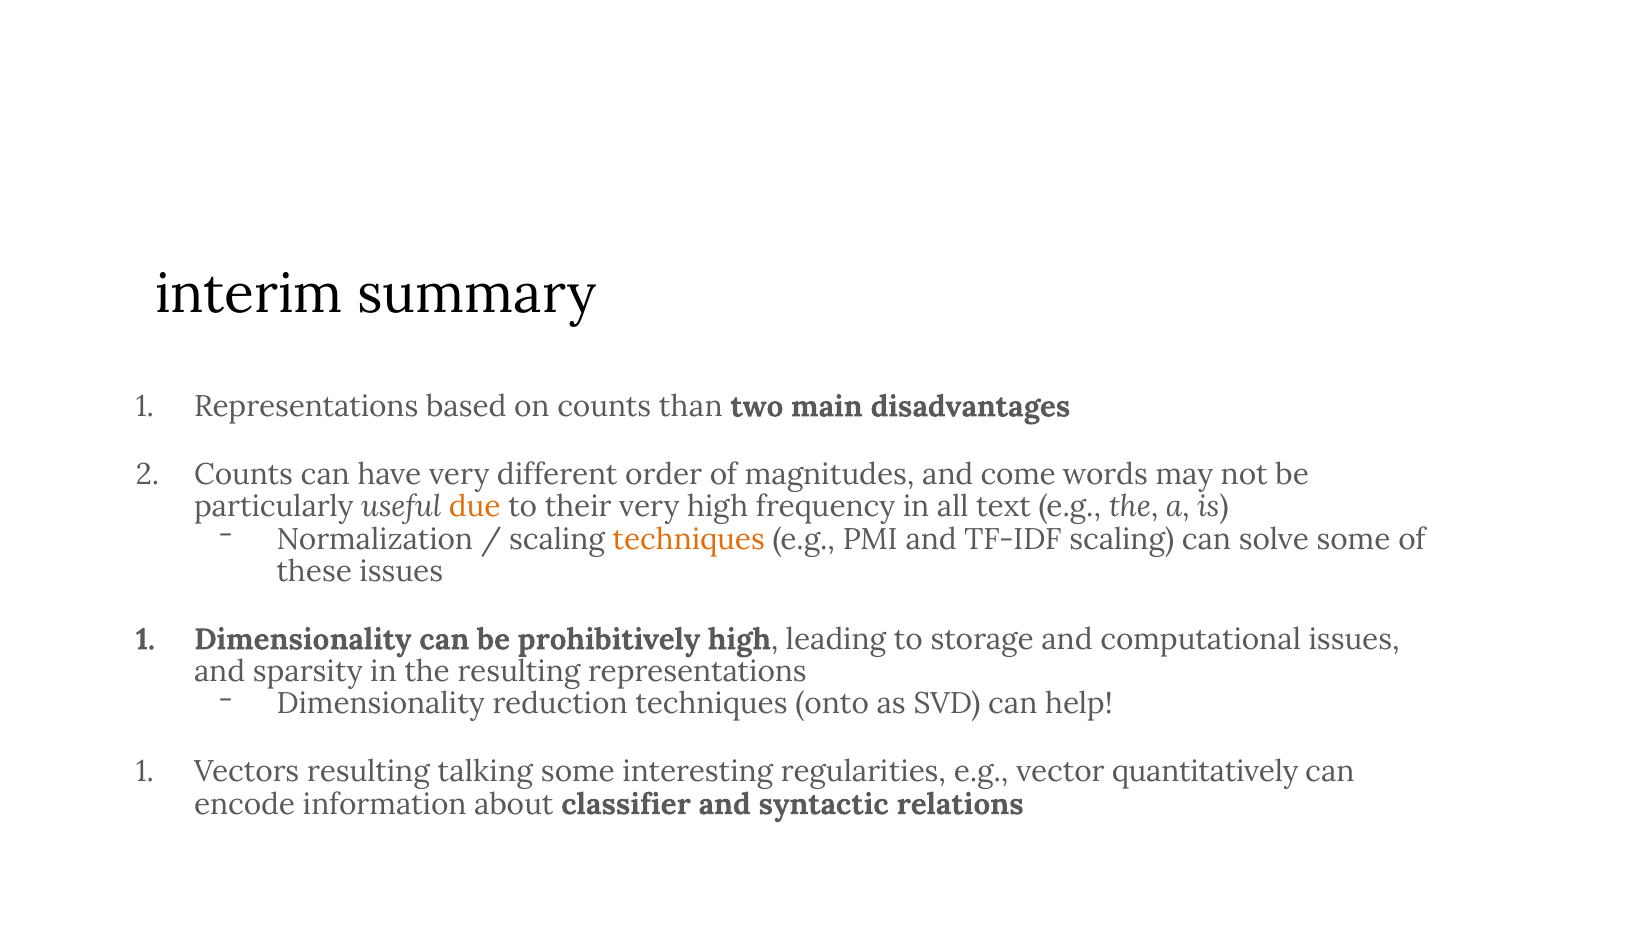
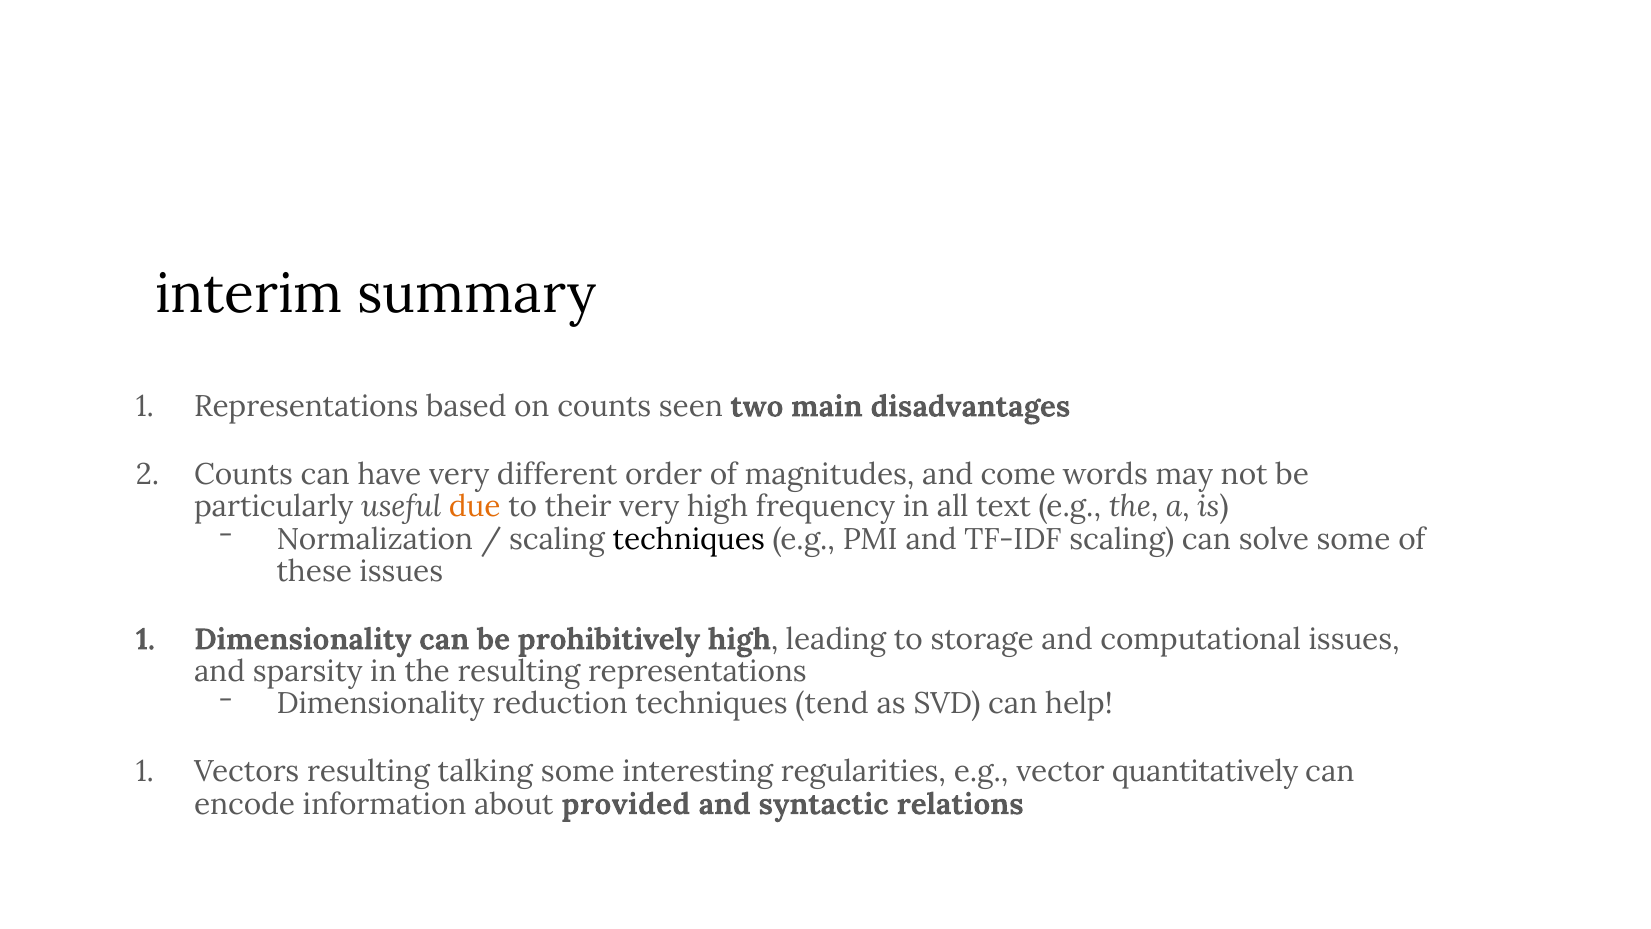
than: than -> seen (691, 406)
techniques colour: orange -> black (689, 539)
onto: onto -> tend (832, 704)
classifier: classifier -> provided (626, 804)
